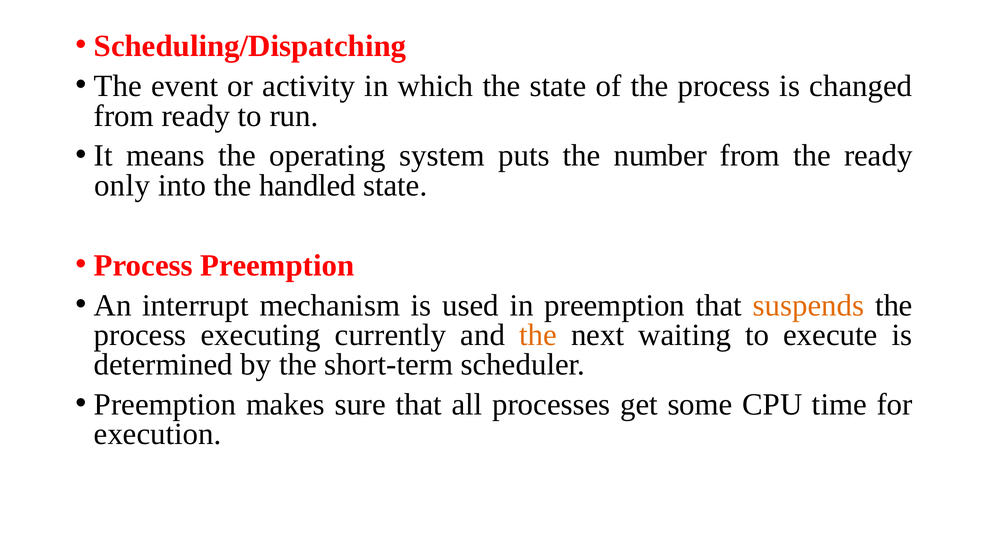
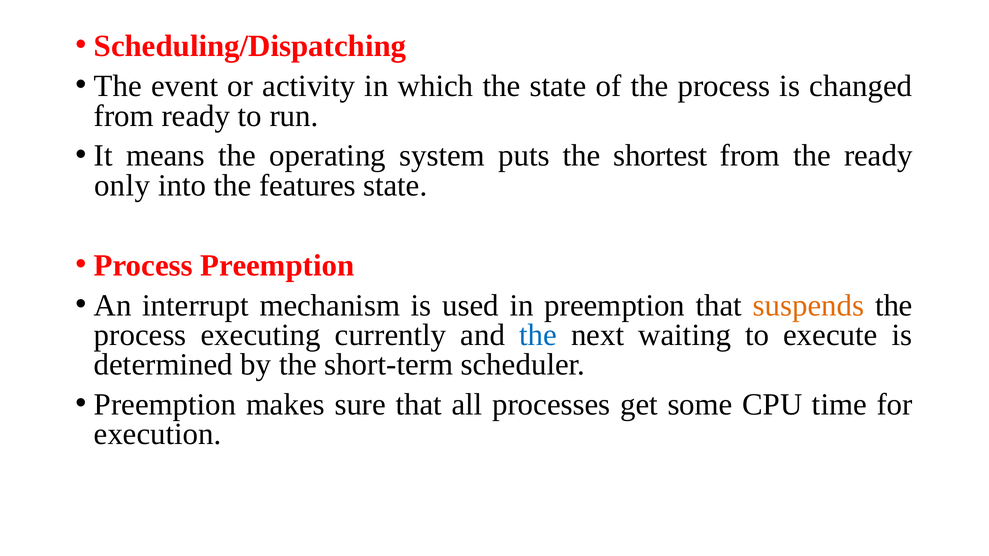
number: number -> shortest (660, 156)
handled: handled -> features (307, 186)
the colour: orange -> blue (538, 335)
